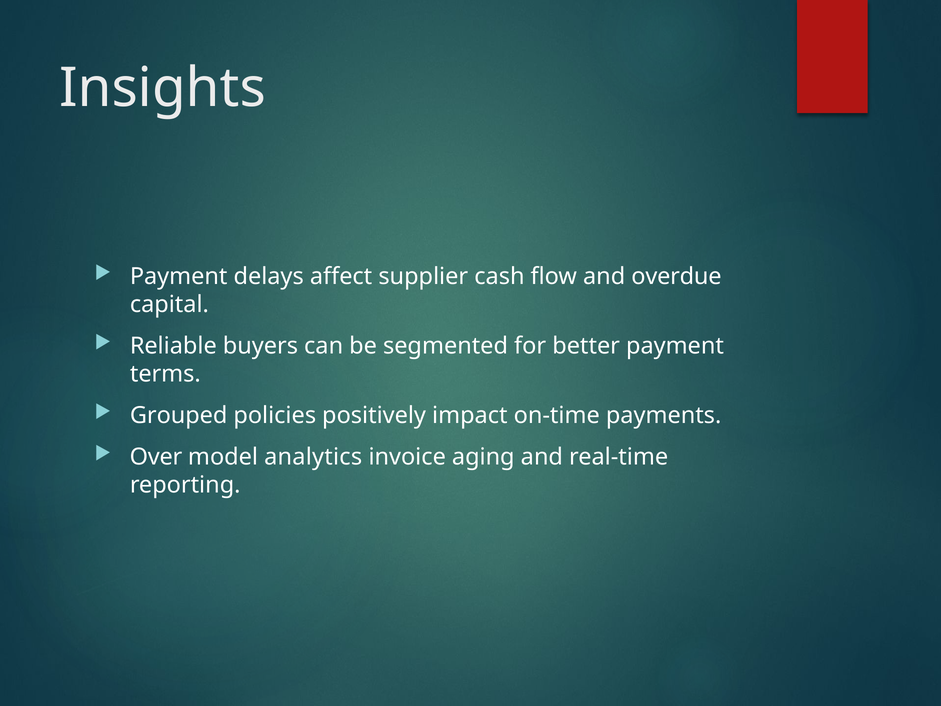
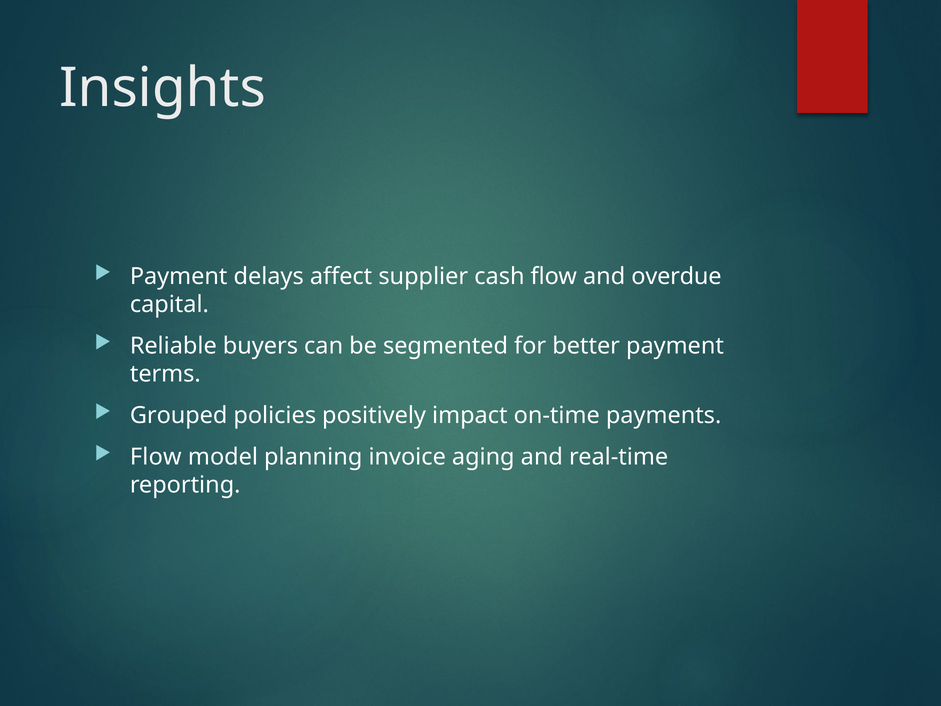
Over: Over -> Flow (156, 457)
analytics: analytics -> planning (313, 457)
